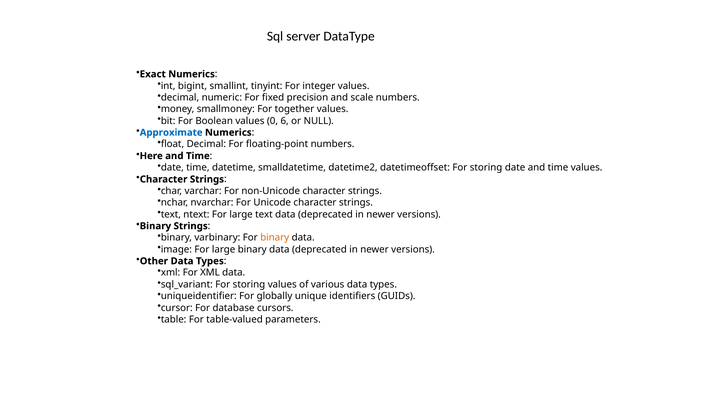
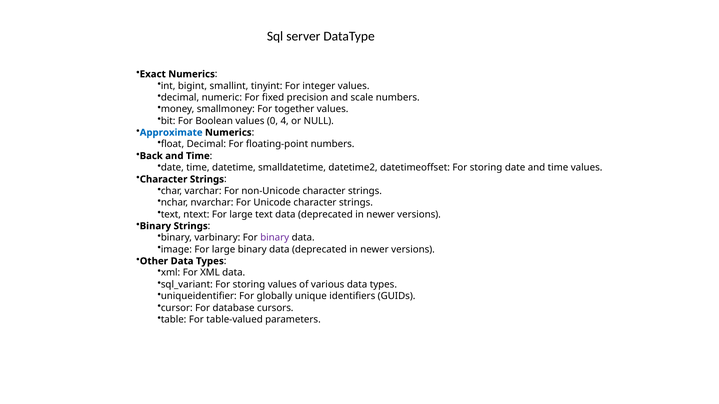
6: 6 -> 4 (285, 121)
Here: Here -> Back (151, 156)
binary colour: orange -> purple (275, 238)
